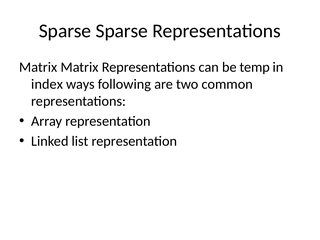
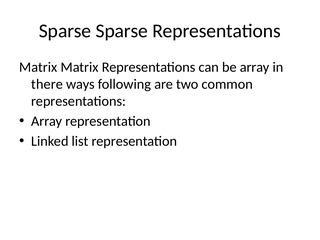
be temp: temp -> array (255, 67)
index: index -> there (47, 84)
